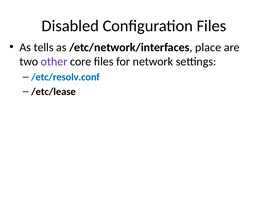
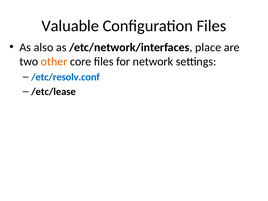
Disabled: Disabled -> Valuable (70, 26)
tells: tells -> also (44, 47)
other colour: purple -> orange (54, 62)
